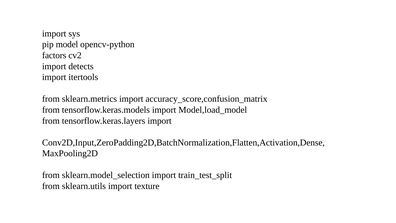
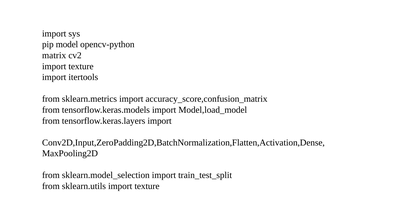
factors: factors -> matrix (54, 55)
detects: detects -> texture (81, 66)
